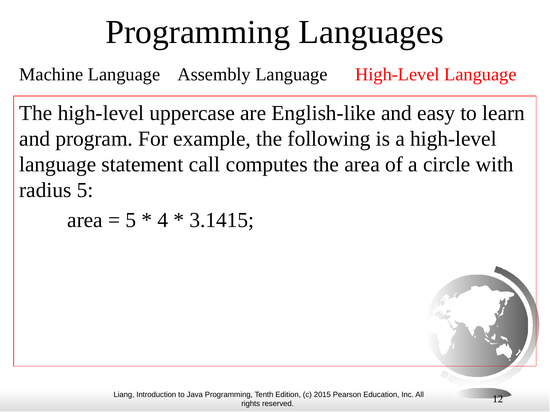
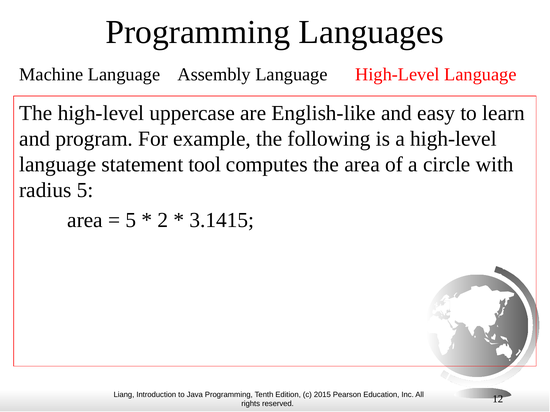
call: call -> tool (205, 165)
4: 4 -> 2 (163, 220)
